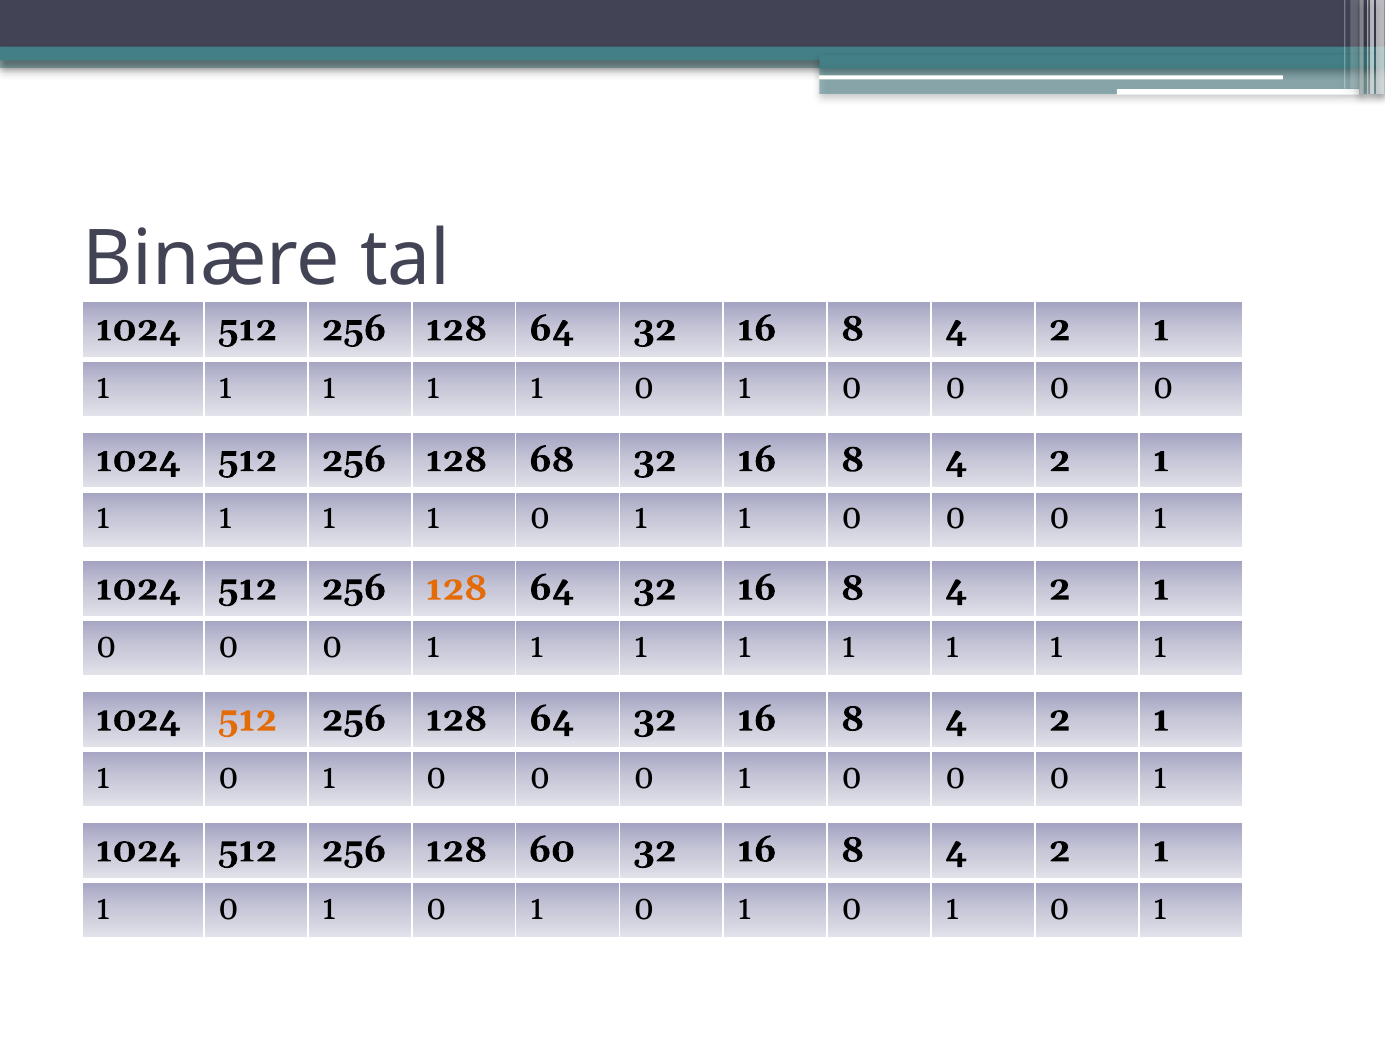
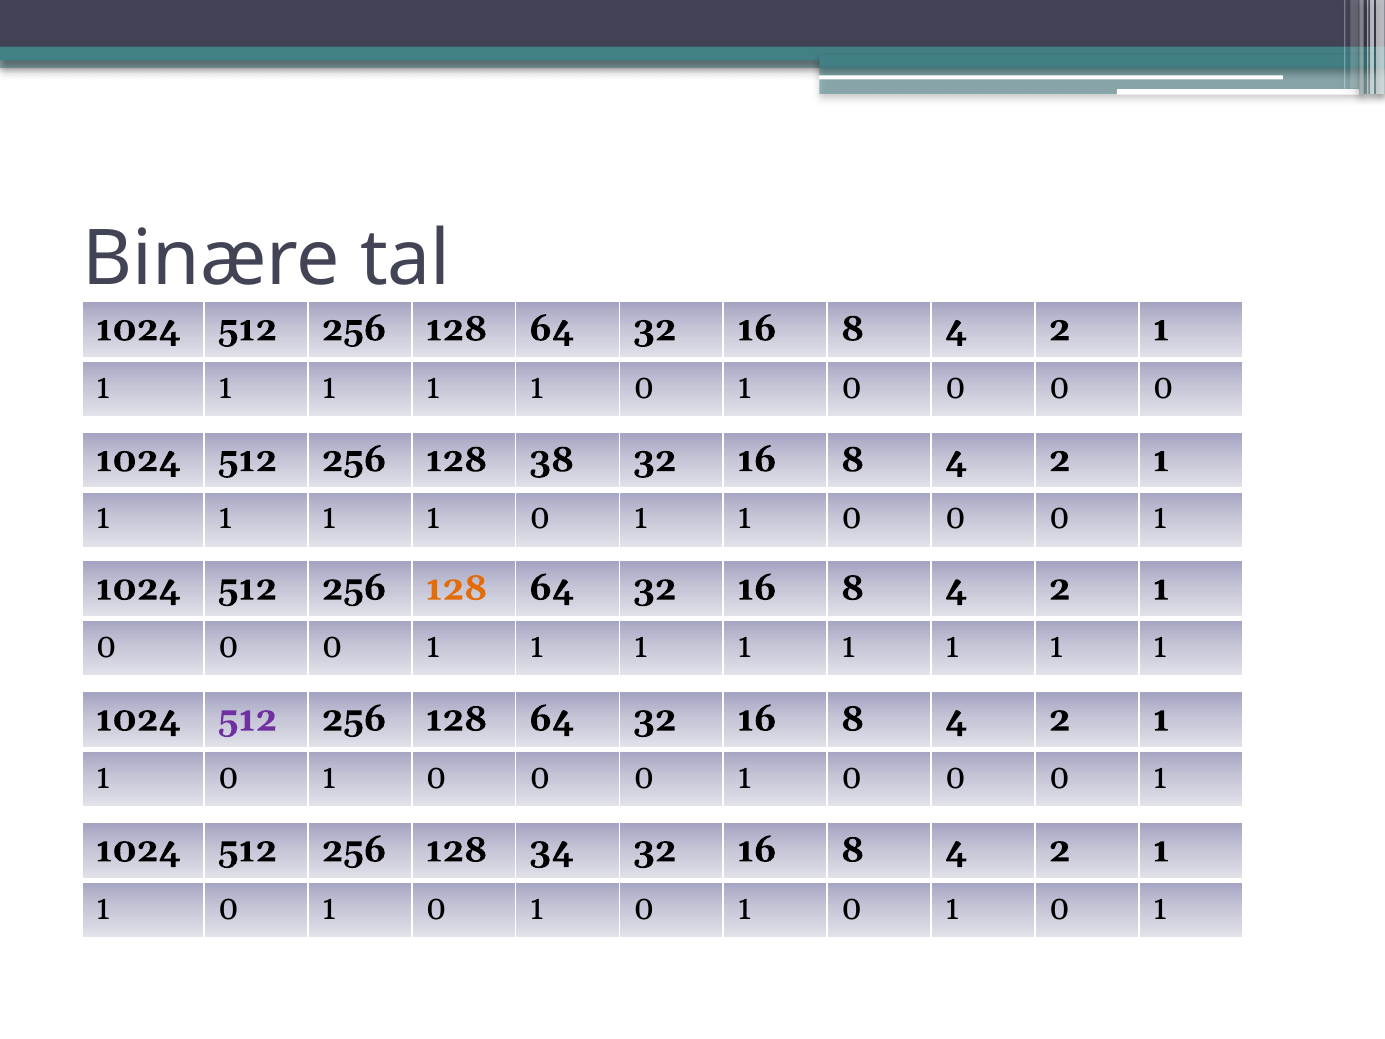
68: 68 -> 38 (552, 460)
512 colour: orange -> purple (247, 719)
60: 60 -> 34 (552, 850)
